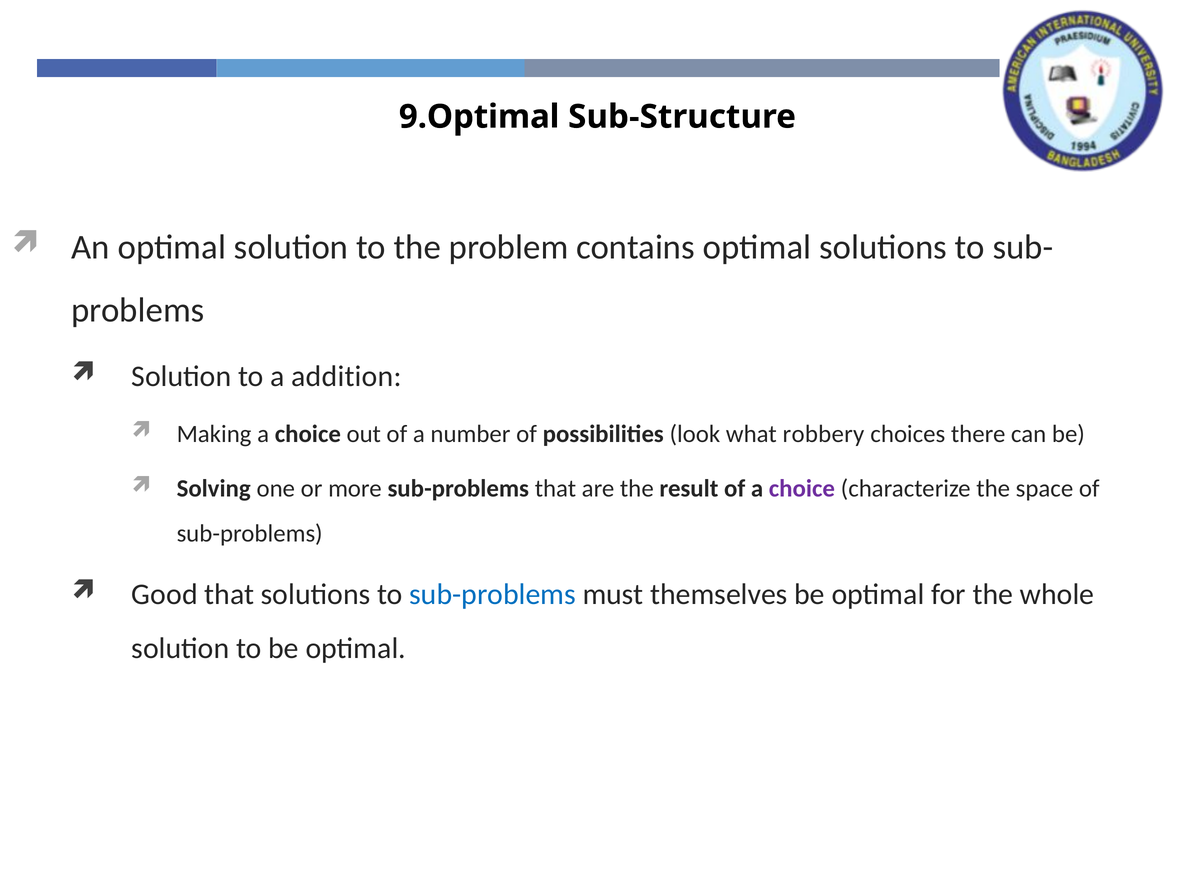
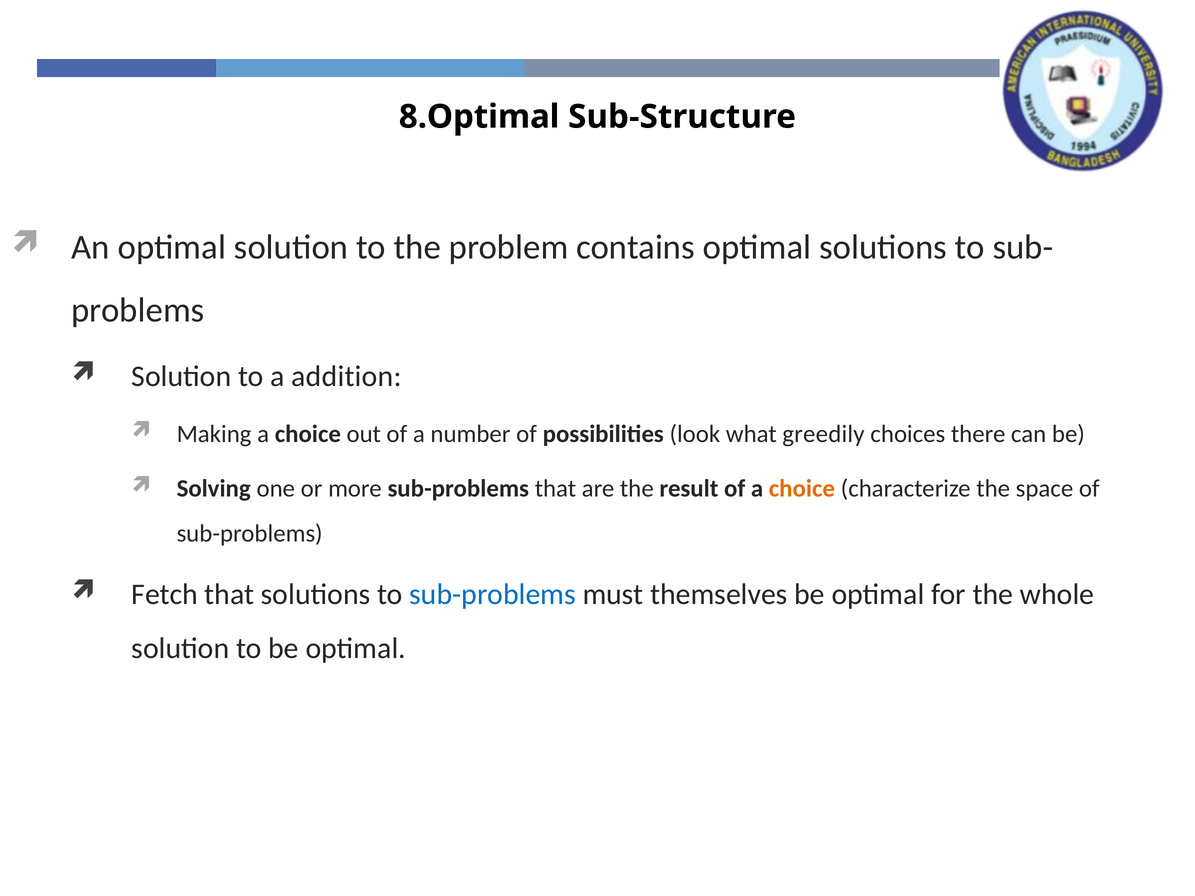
9.Optimal: 9.Optimal -> 8.Optimal (479, 117)
robbery: robbery -> greedily (823, 434)
choice colour: purple -> orange (802, 489)
Good: Good -> Fetch (165, 595)
